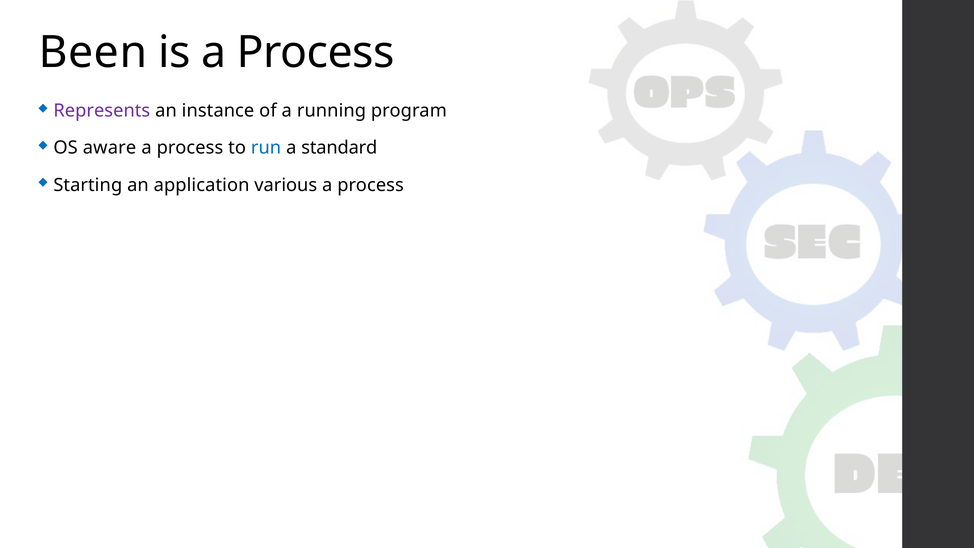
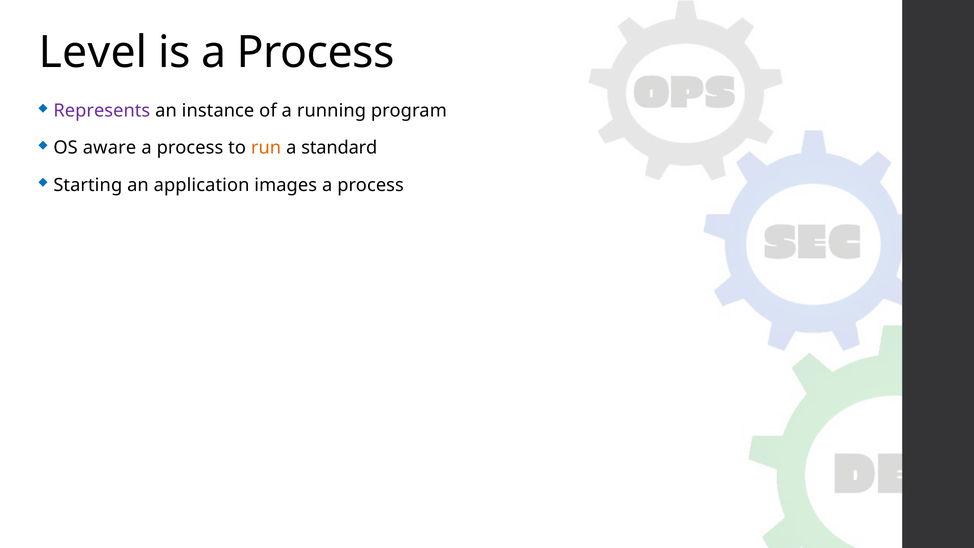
Been: Been -> Level (93, 53)
run colour: blue -> orange (266, 148)
various: various -> images (286, 185)
